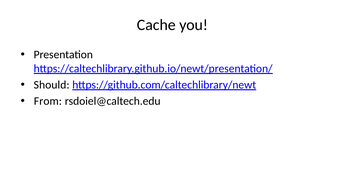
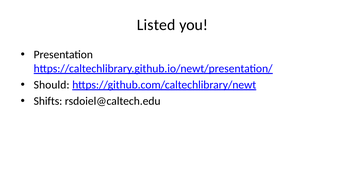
Cache: Cache -> Listed (156, 25)
From: From -> Shifts (48, 101)
